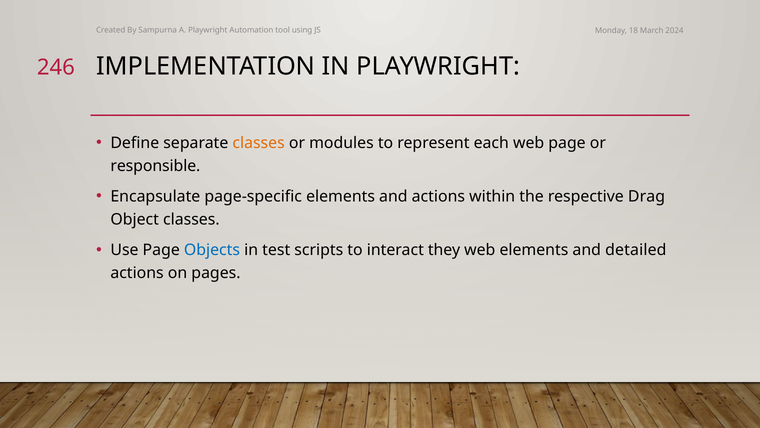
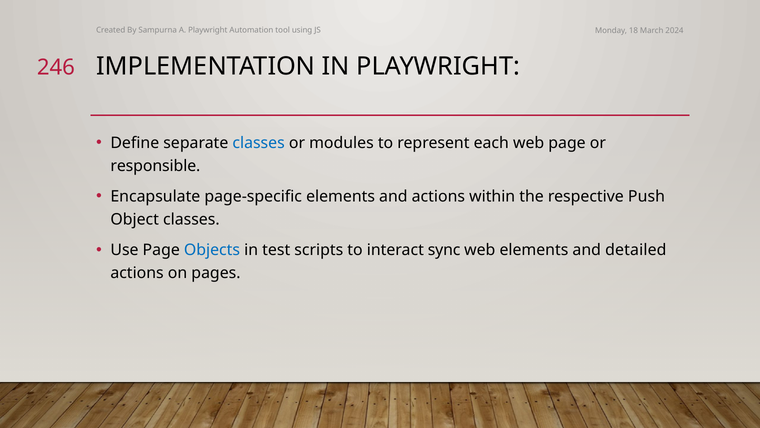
classes colour: orange -> blue (259, 143)
Drag: Drag -> Push (646, 196)
they: they -> sync (444, 250)
